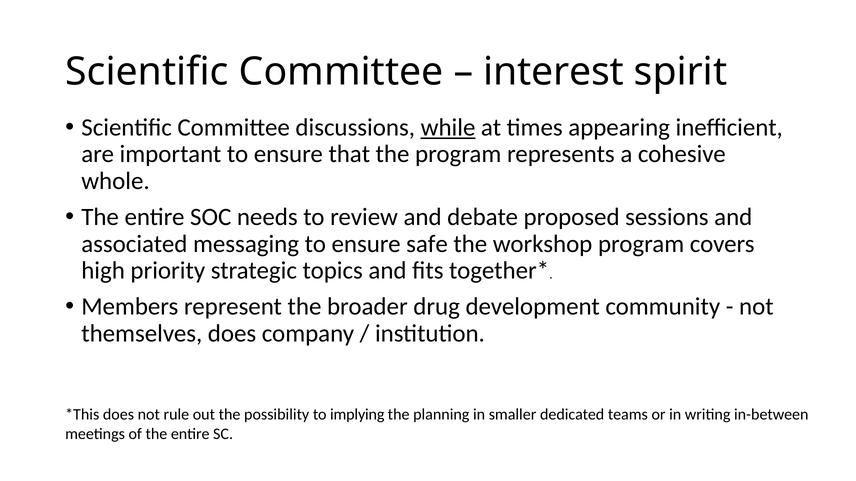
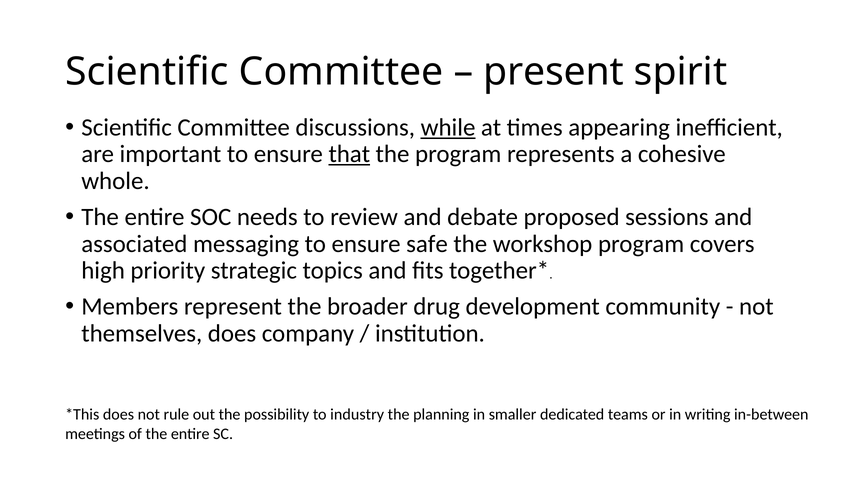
interest: interest -> present (554, 72)
that underline: none -> present (349, 154)
implying: implying -> industry (357, 415)
